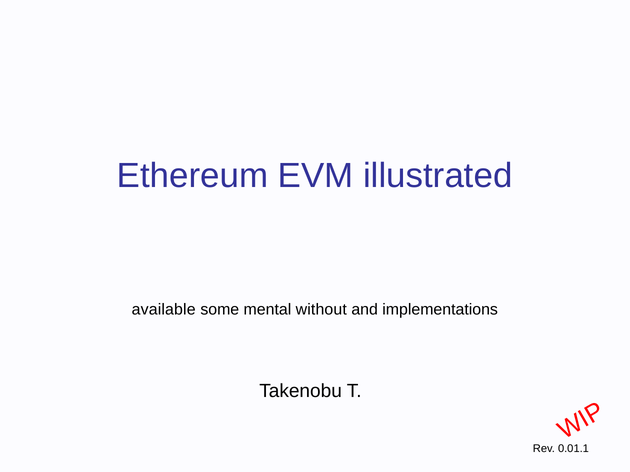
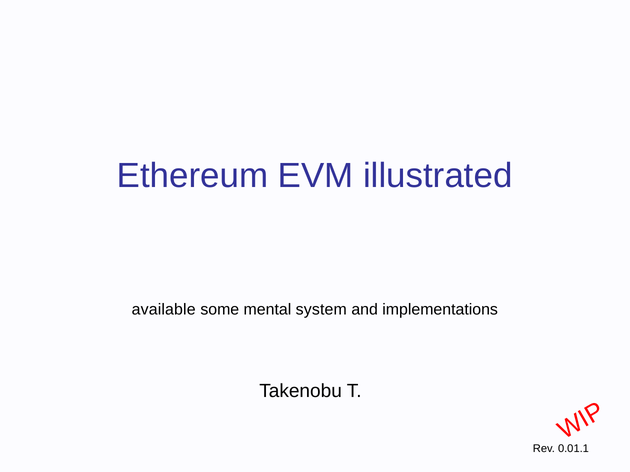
without: without -> system (321, 310)
